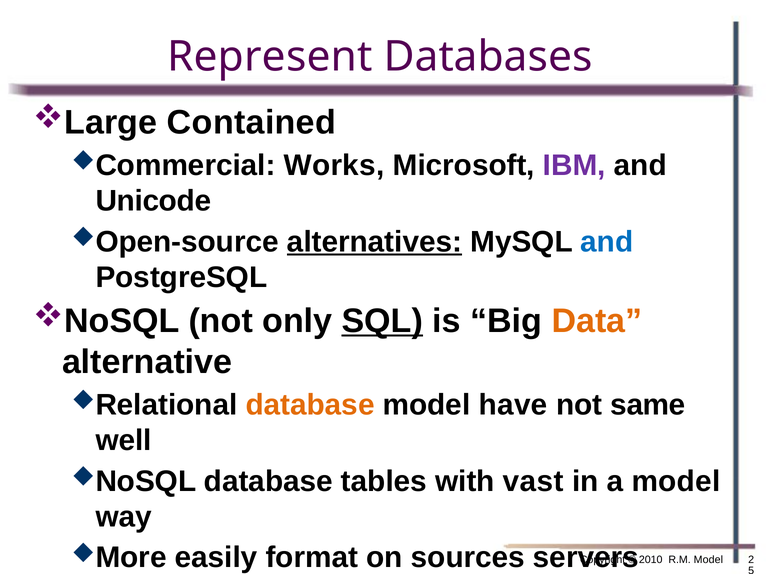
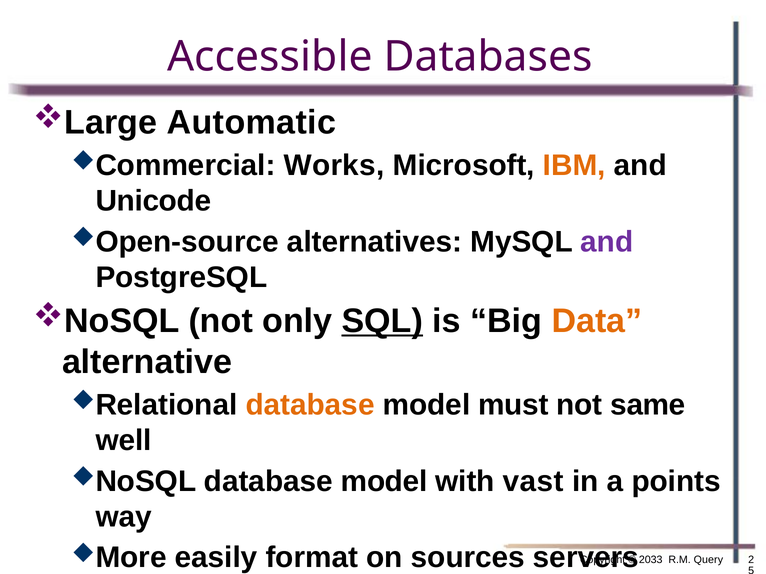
Represent: Represent -> Accessible (270, 57)
Contained: Contained -> Automatic (251, 122)
IBM colour: purple -> orange (574, 165)
alternatives underline: present -> none (375, 242)
and colour: blue -> purple (607, 242)
have: have -> must (513, 405)
tables: tables -> model (384, 482)
a model: model -> points (676, 482)
2010: 2010 -> 2033 (651, 560)
R.M Model: Model -> Query (708, 560)
